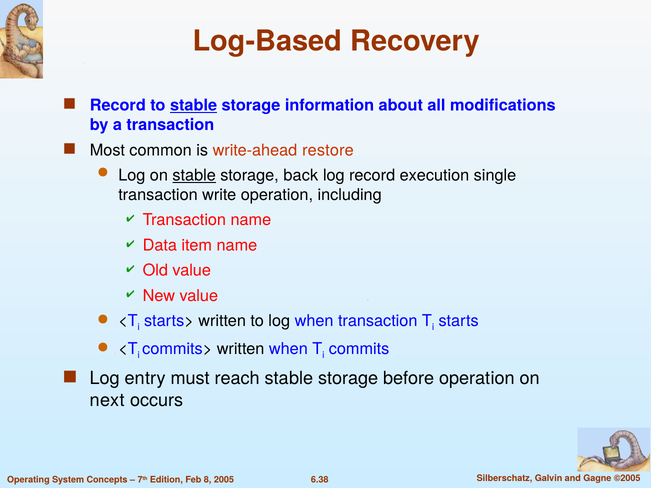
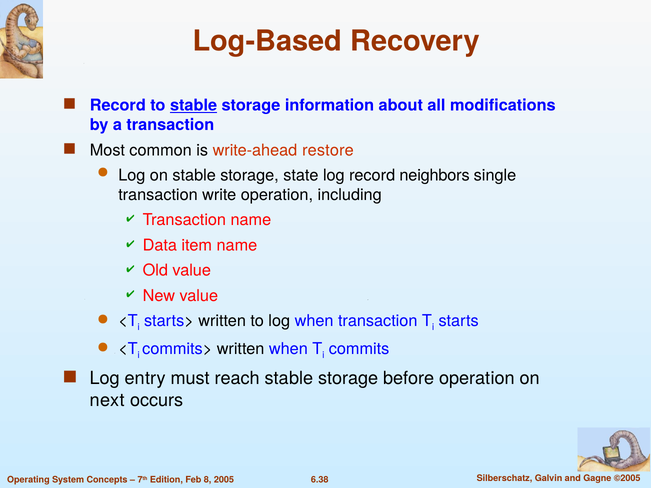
stable underline: present -> none (194, 175)
back: back -> state (301, 175)
execution: execution -> neighbors (435, 175)
